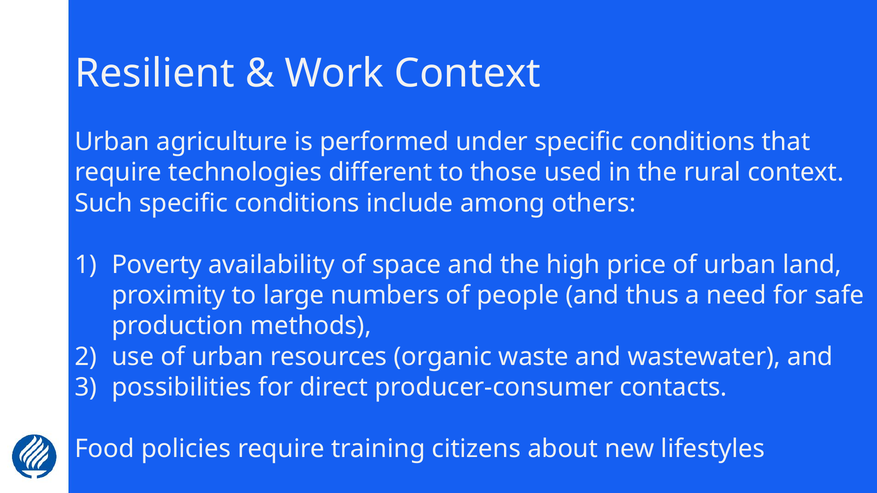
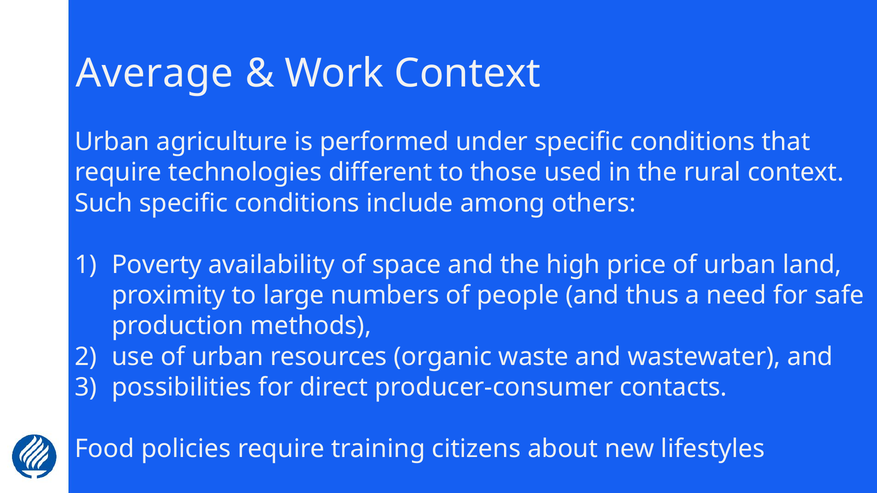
Resilient: Resilient -> Average (154, 74)
